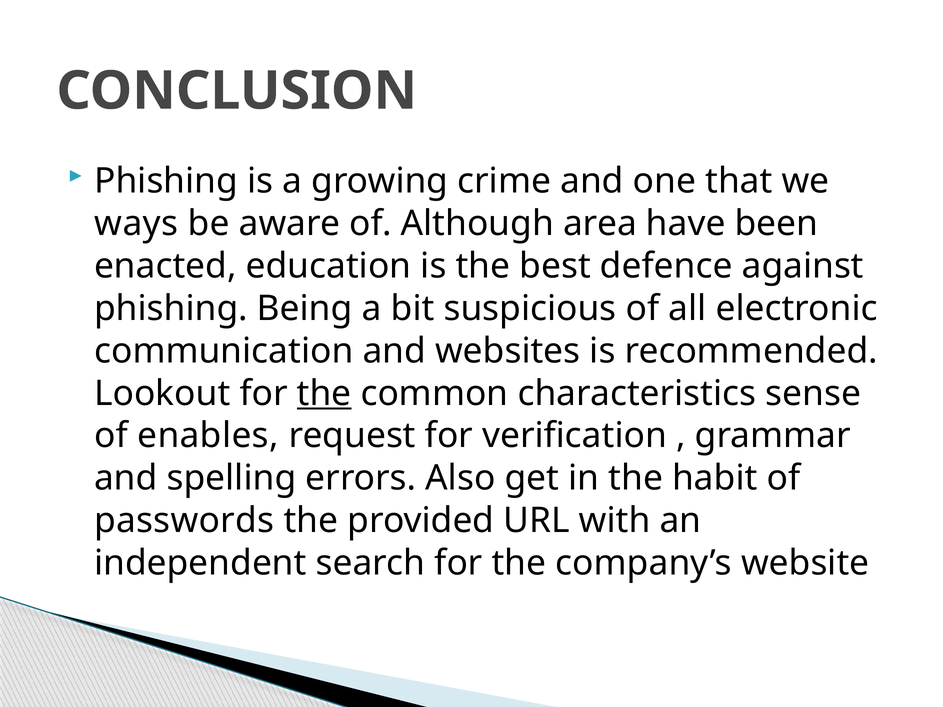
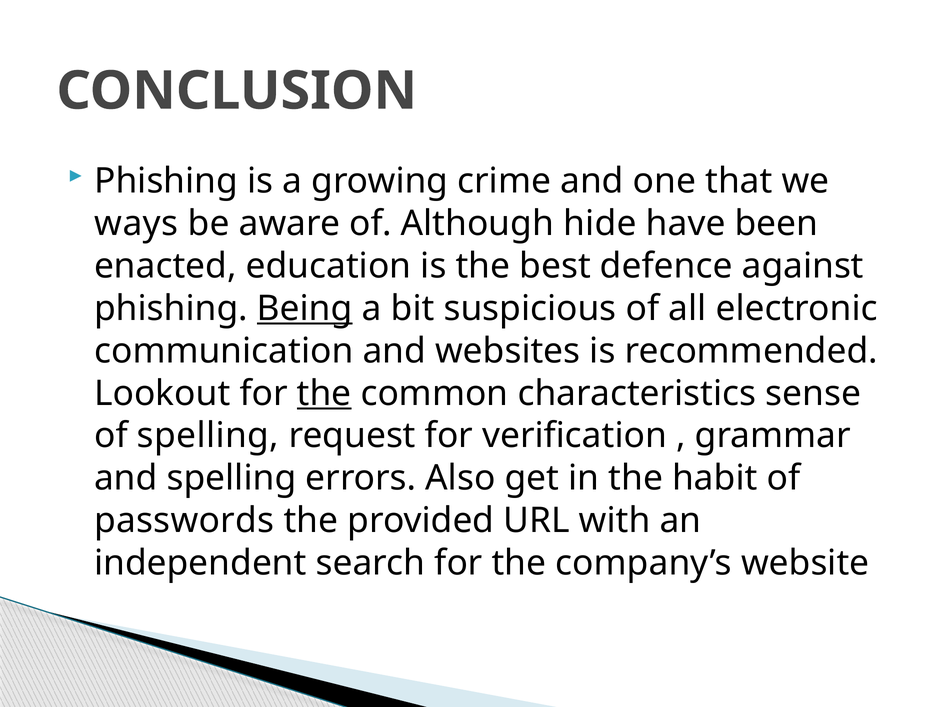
area: area -> hide (600, 224)
Being underline: none -> present (305, 309)
of enables: enables -> spelling (208, 436)
